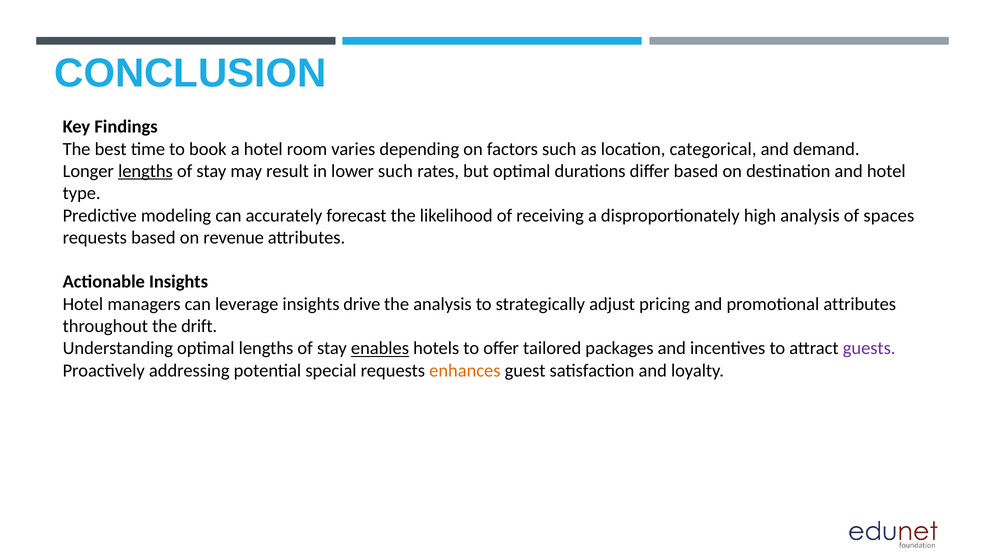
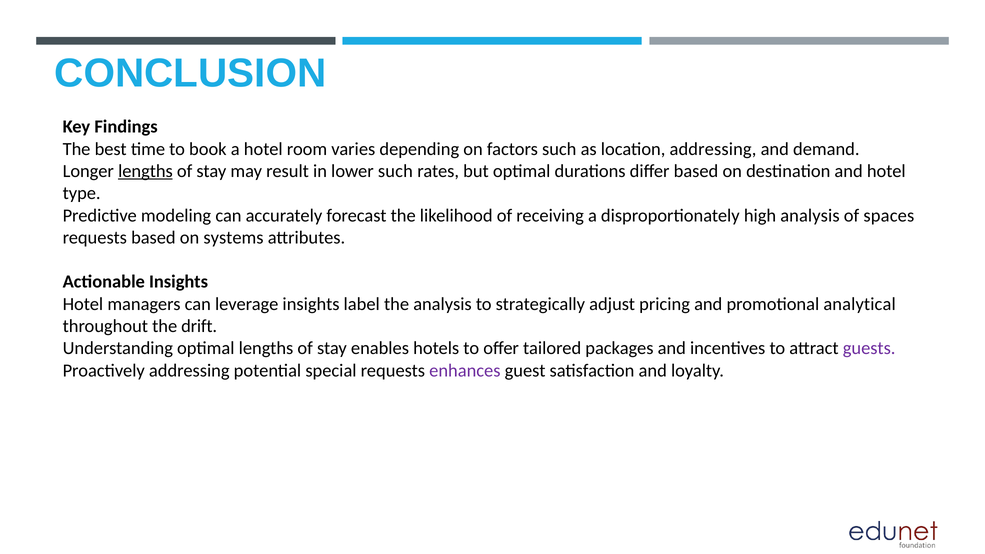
location categorical: categorical -> addressing (713, 149)
revenue: revenue -> systems (234, 238)
drive: drive -> label (362, 304)
promotional attributes: attributes -> analytical (860, 304)
enables underline: present -> none (380, 348)
enhances colour: orange -> purple (465, 371)
